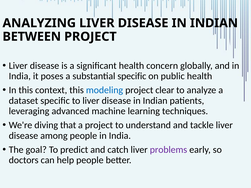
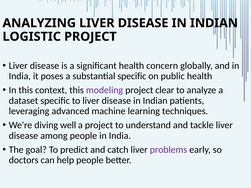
BETWEEN: BETWEEN -> LOGISTIC (32, 37)
modeling colour: blue -> purple (105, 90)
that: that -> well (68, 125)
